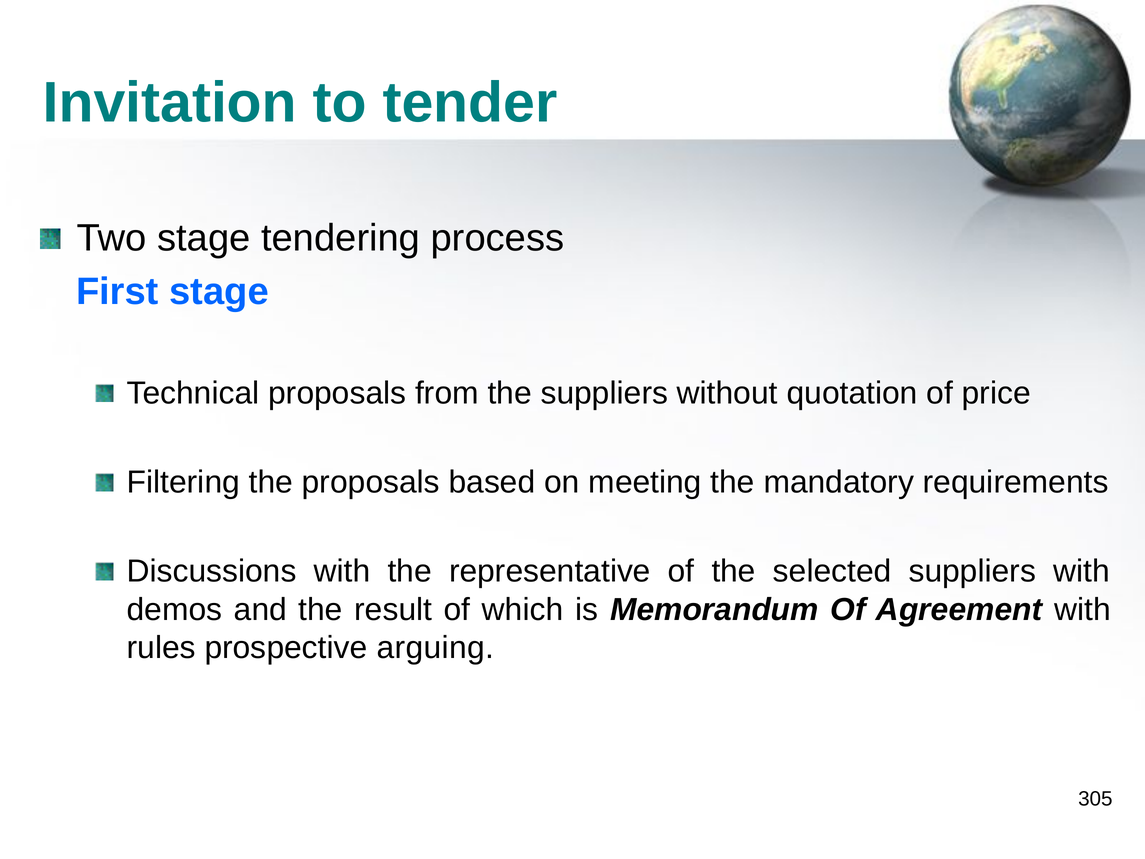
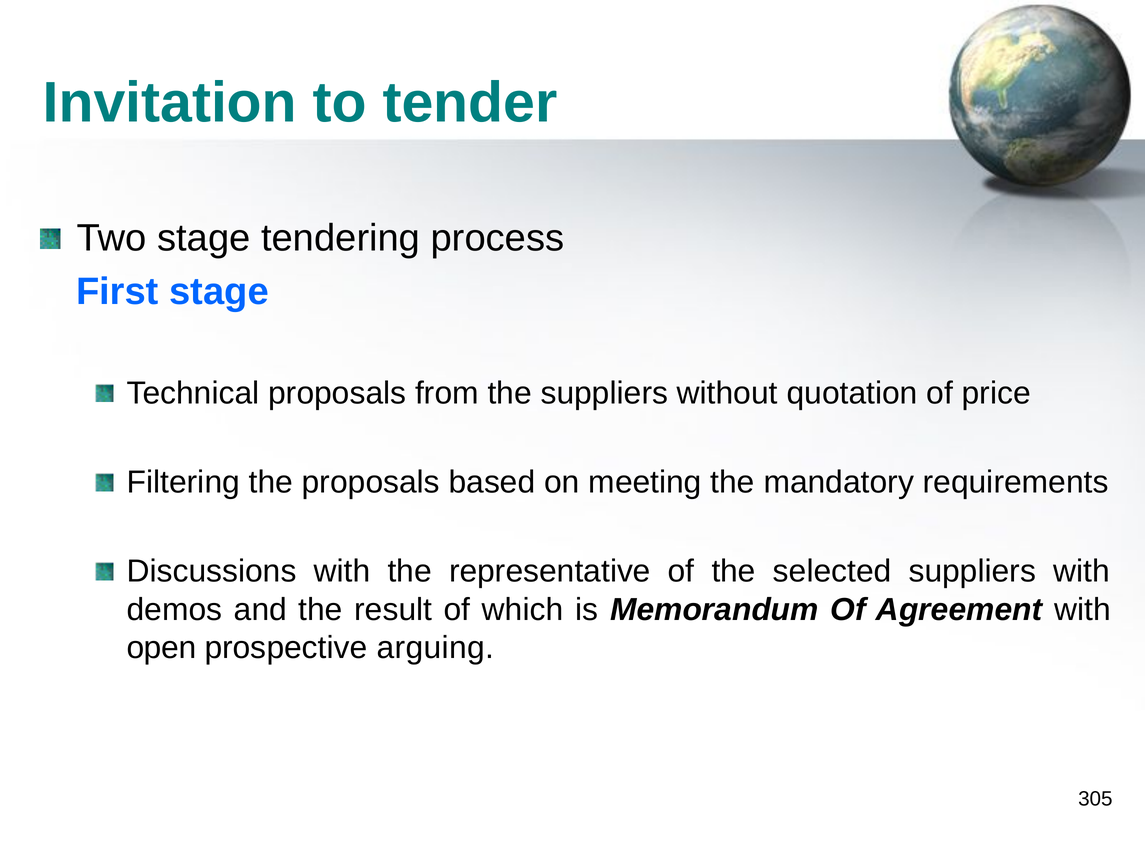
rules: rules -> open (161, 648)
